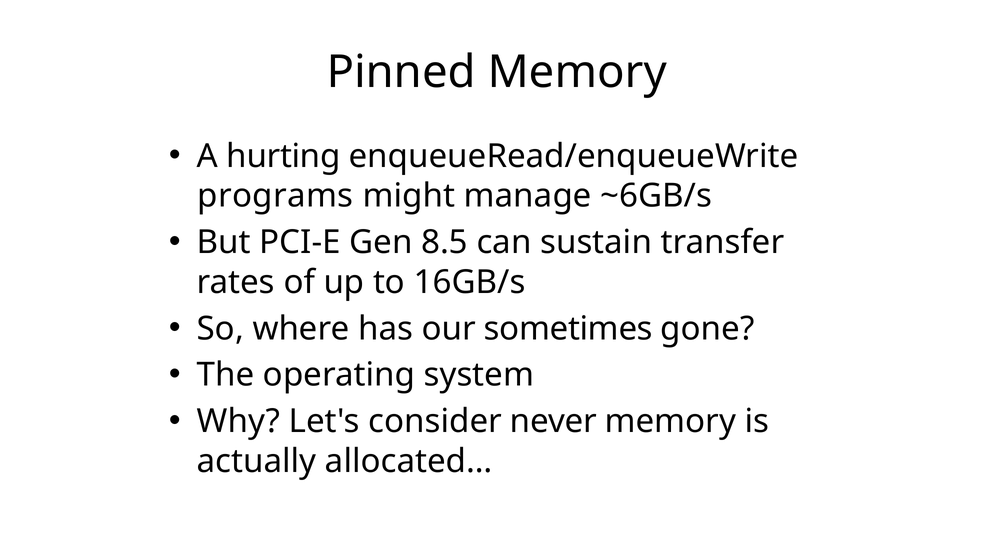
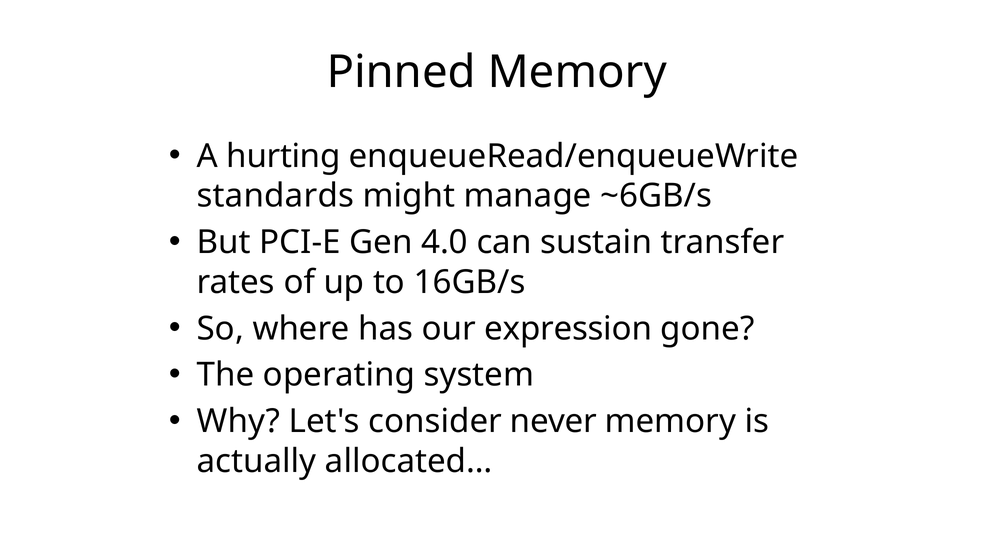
programs: programs -> standards (275, 196)
8.5: 8.5 -> 4.0 (445, 242)
sometimes: sometimes -> expression (568, 329)
